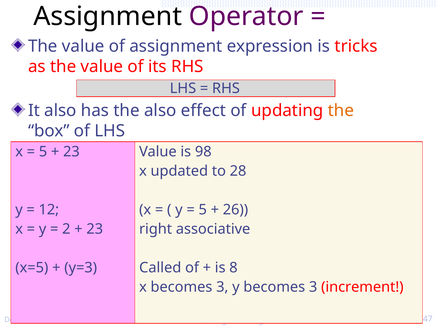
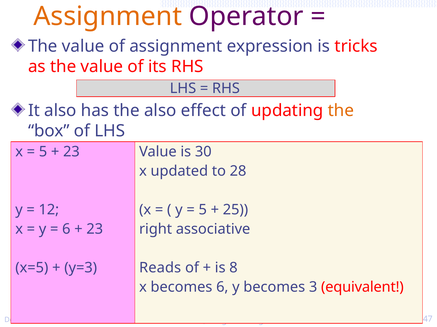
Assignment colour: black -> orange (108, 16)
98: 98 -> 30 (203, 152)
26: 26 -> 25 (235, 210)
2: 2 -> 6 (66, 229)
Called: Called -> Reads (160, 268)
x becomes 3: 3 -> 6 (222, 288)
increment: increment -> equivalent (362, 288)
